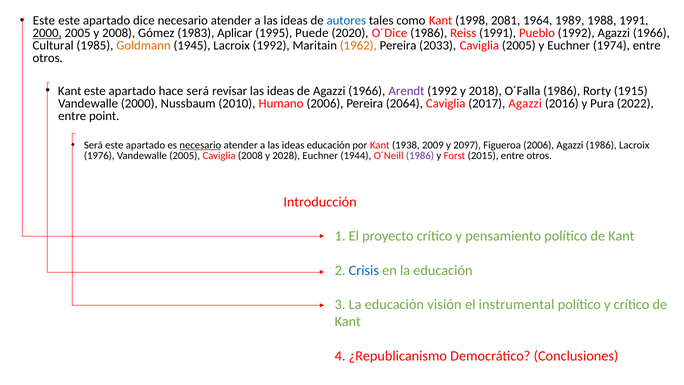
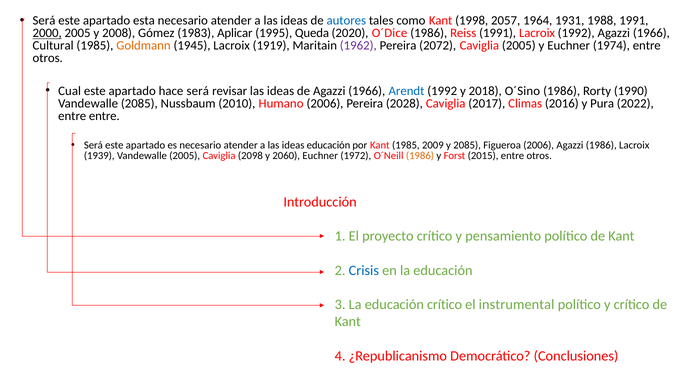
Este: Este -> Será (44, 21)
dice: dice -> esta (144, 21)
2081: 2081 -> 2057 (506, 21)
1989: 1989 -> 1931 (570, 21)
Puede: Puede -> Queda (312, 33)
1991 Pueblo: Pueblo -> Lacroix (537, 33)
Lacroix 1992: 1992 -> 1919 (271, 46)
1962 colour: orange -> purple (358, 46)
2033: 2033 -> 2072 (438, 46)
Kant: Kant -> Cual (70, 91)
Arendt colour: purple -> blue (407, 91)
O´Falla: O´Falla -> O´Sino (522, 91)
1915: 1915 -> 1990 (631, 91)
Vandewalle 2000: 2000 -> 2085 (139, 103)
2064: 2064 -> 2028 (404, 103)
2017 Agazzi: Agazzi -> Climas (525, 103)
entre point: point -> entre (104, 116)
necesario underline: present -> none (200, 145)
Kant 1938: 1938 -> 1985 (406, 145)
y 2097: 2097 -> 2085 (467, 145)
1976: 1976 -> 1939 (99, 156)
Caviglia 2008: 2008 -> 2098 (250, 156)
2028: 2028 -> 2060 (286, 156)
1944: 1944 -> 1972 (356, 156)
1986 colour: purple -> orange (420, 156)
educación visión: visión -> crítico (445, 304)
